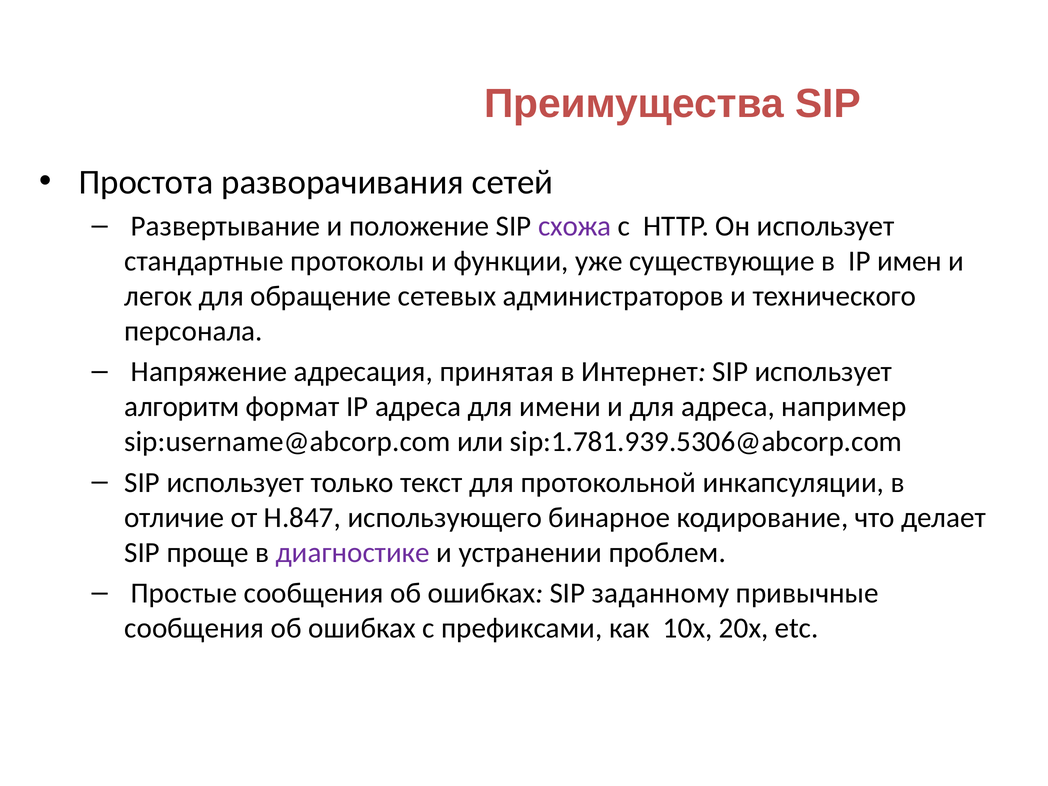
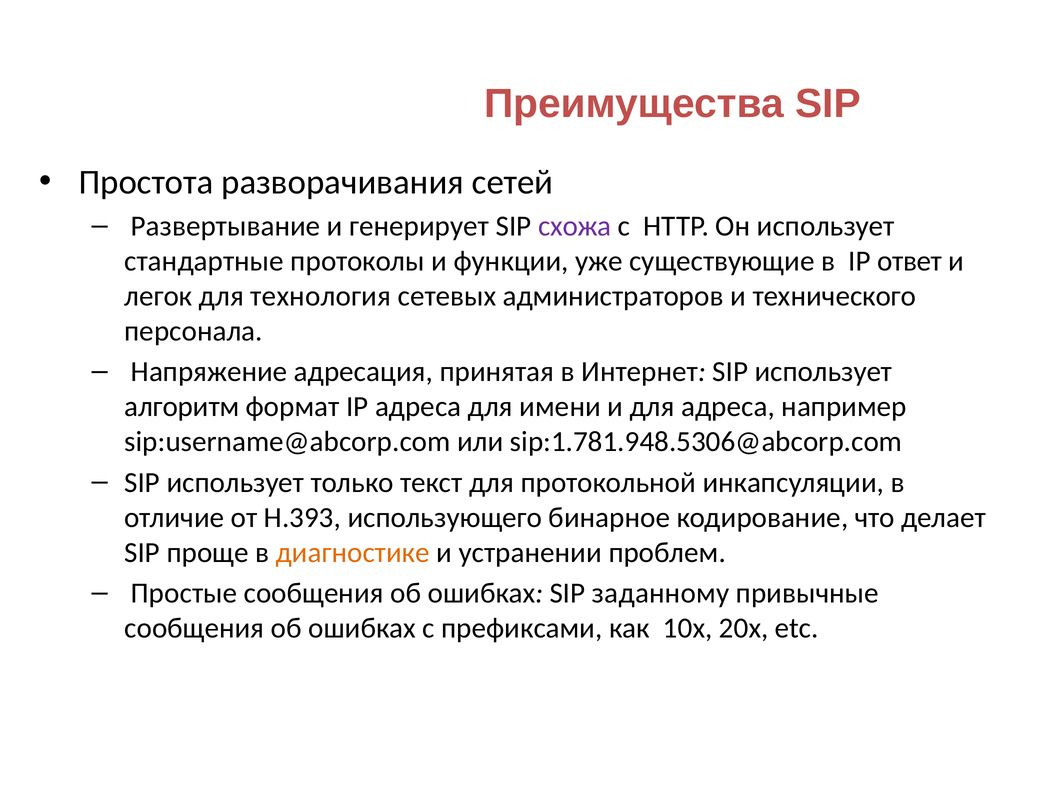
положение: положение -> генерирует (419, 226)
имен: имен -> ответ (910, 261)
обращение: обращение -> технология (321, 296)
sip:1.781.939.5306@abcorp.com: sip:1.781.939.5306@abcorp.com -> sip:1.781.948.5306@abcorp.com (706, 442)
H.847: H.847 -> H.393 (302, 517)
диагностике colour: purple -> orange (353, 552)
